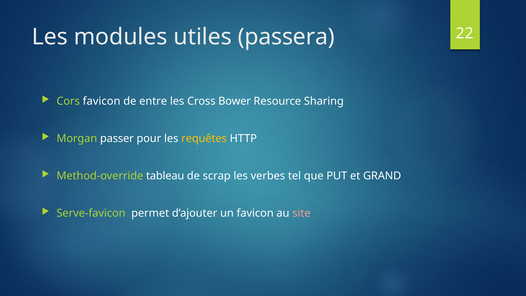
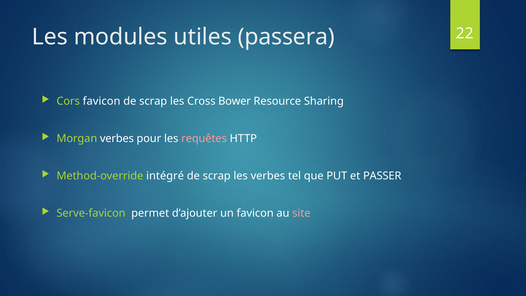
entre: entre -> scrap (153, 101)
Morgan passer: passer -> verbes (117, 138)
requêtes colour: yellow -> pink (204, 138)
tableau: tableau -> intégré (165, 176)
GRAND: GRAND -> PASSER (382, 176)
